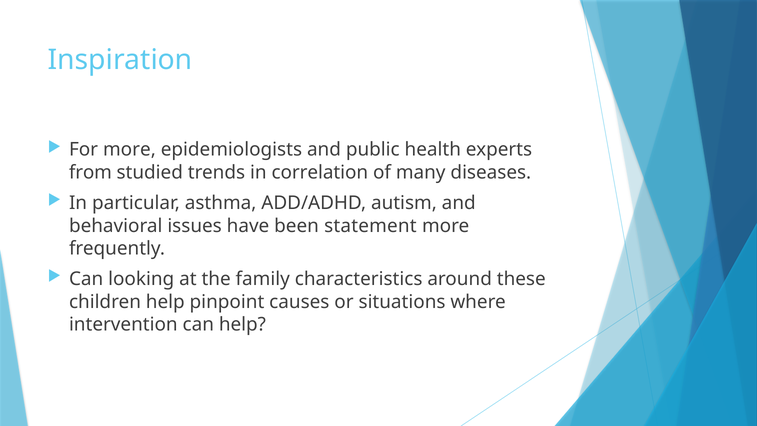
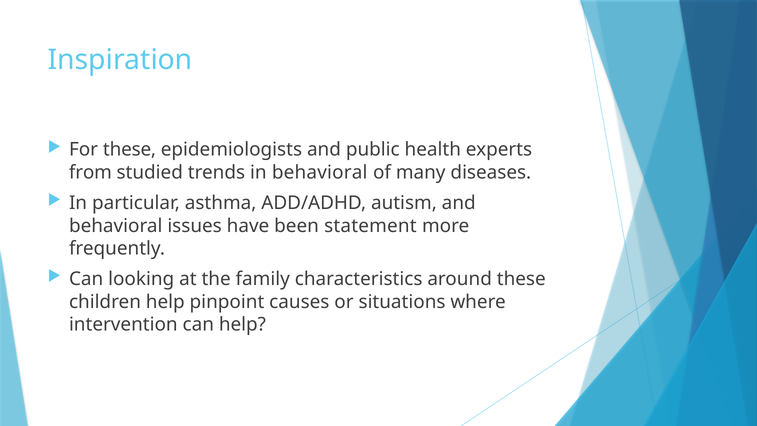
For more: more -> these (130, 150)
in correlation: correlation -> behavioral (320, 172)
